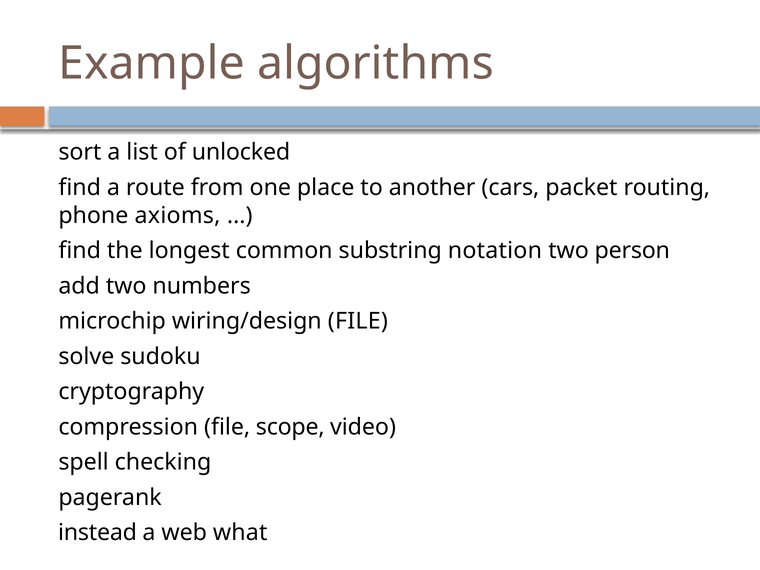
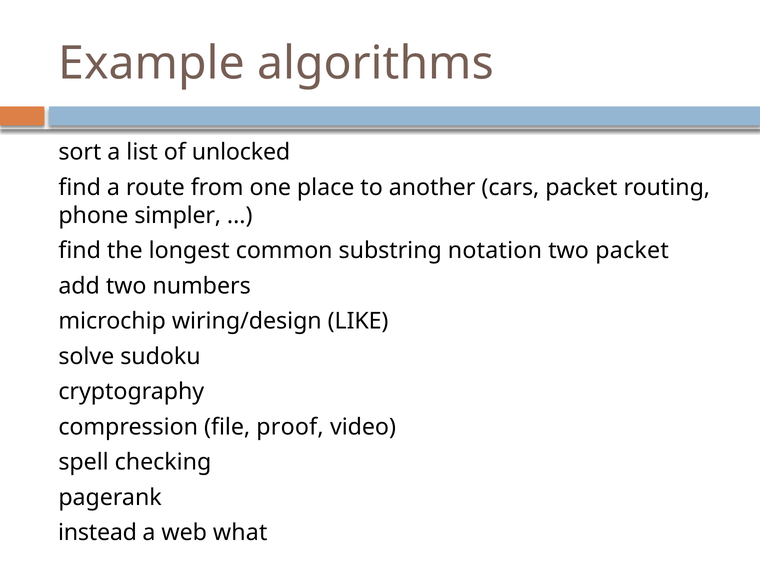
axioms: axioms -> simpler (178, 215)
two person: person -> packet (632, 251)
wiring/design FILE: FILE -> LIKE (358, 321)
scope: scope -> proof (290, 427)
